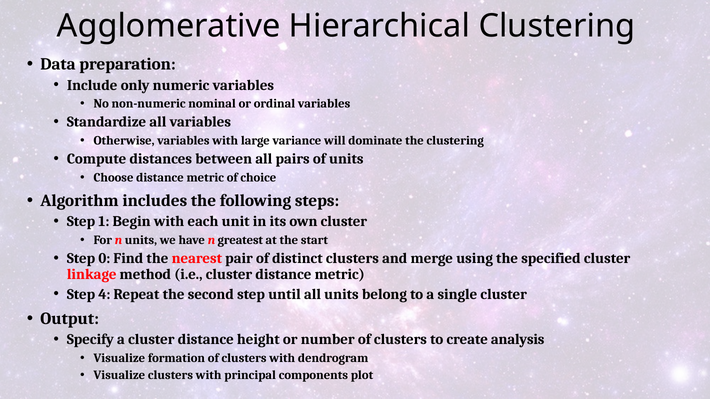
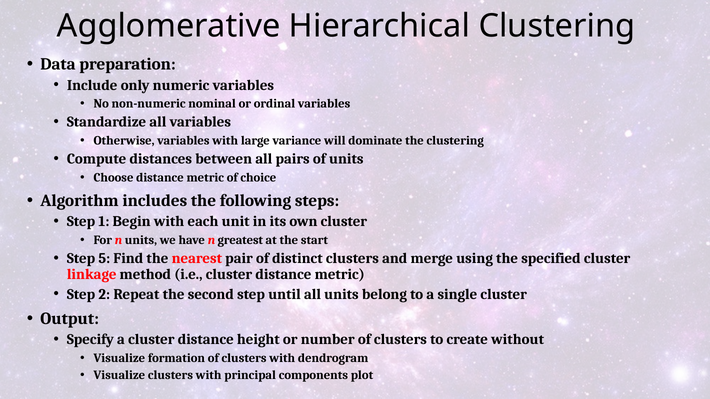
0: 0 -> 5 (104, 259)
4: 4 -> 2 (104, 294)
analysis: analysis -> without (518, 340)
